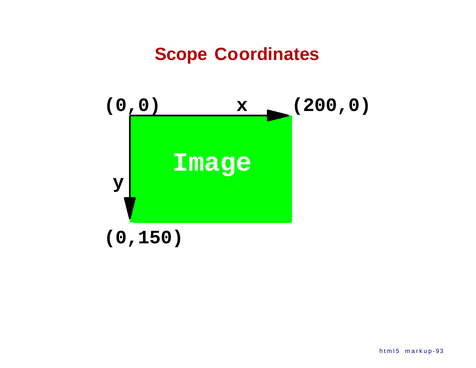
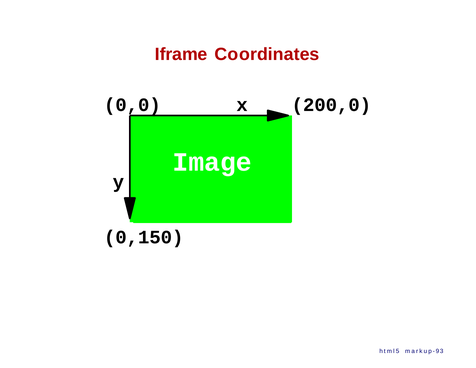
Scope: Scope -> Iframe (181, 54)
